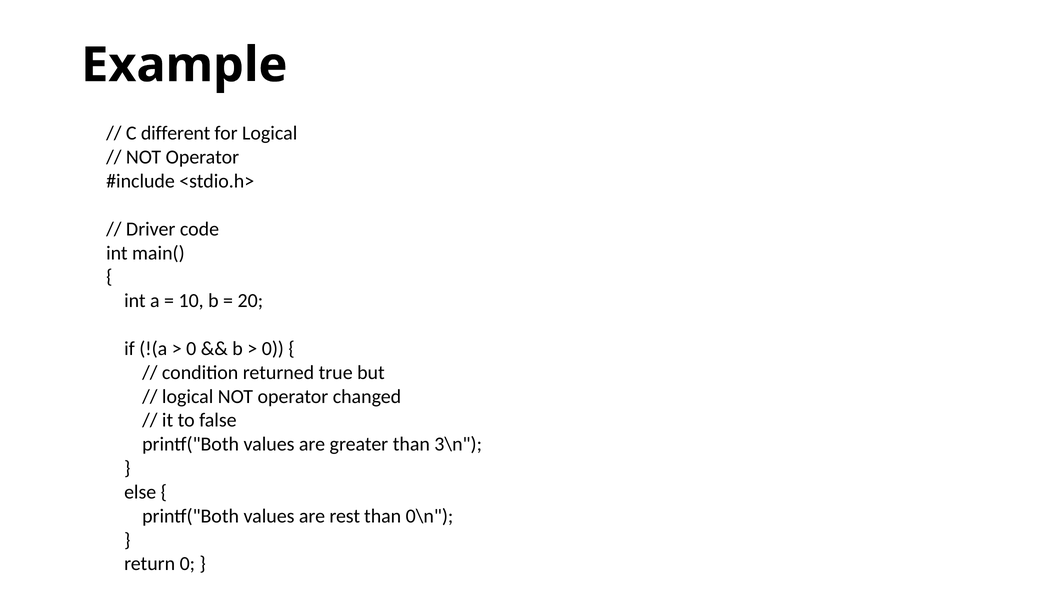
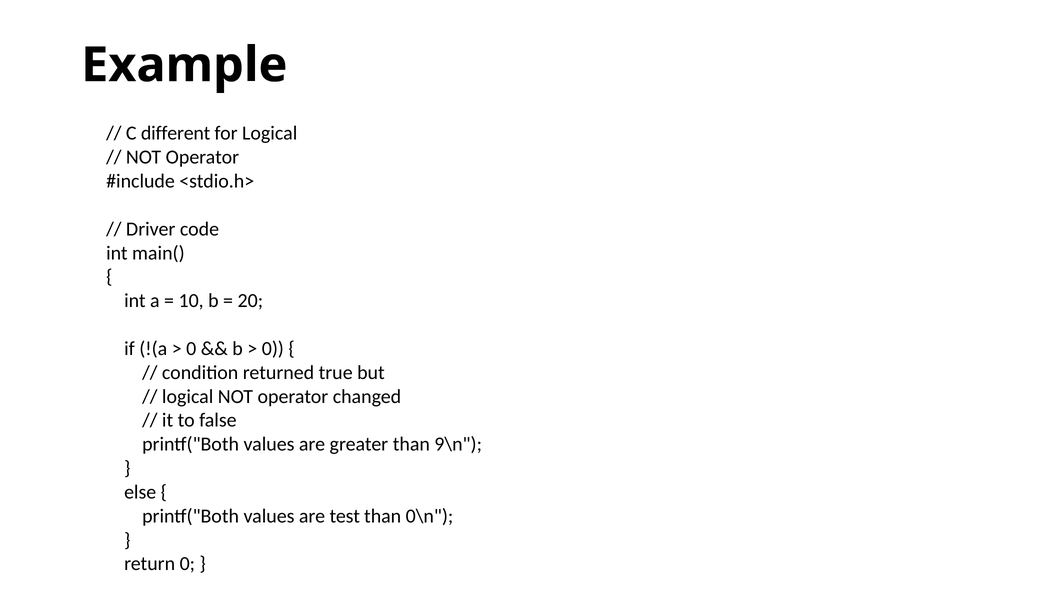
3\n: 3\n -> 9\n (458, 444)
rest: rest -> test (345, 516)
